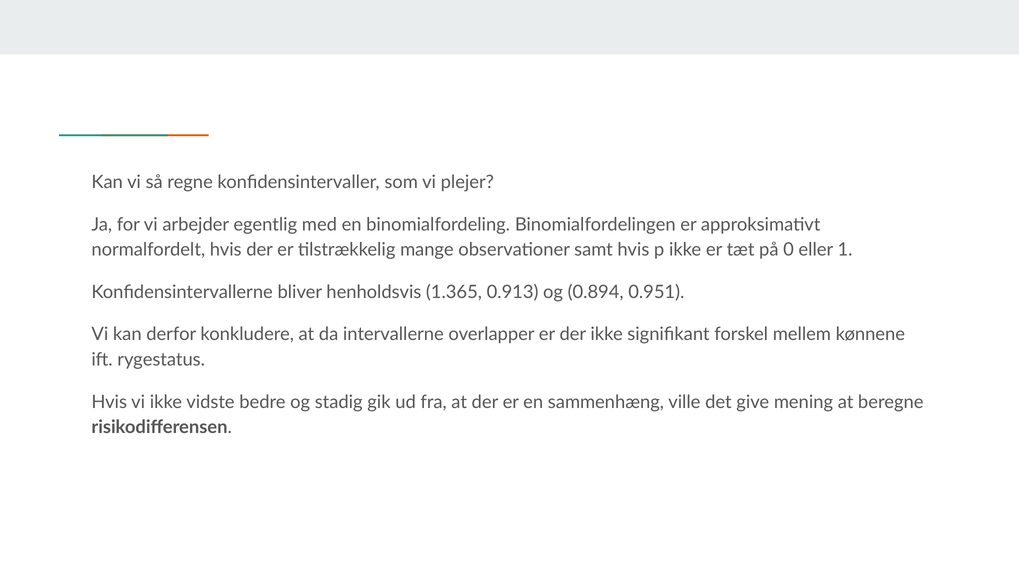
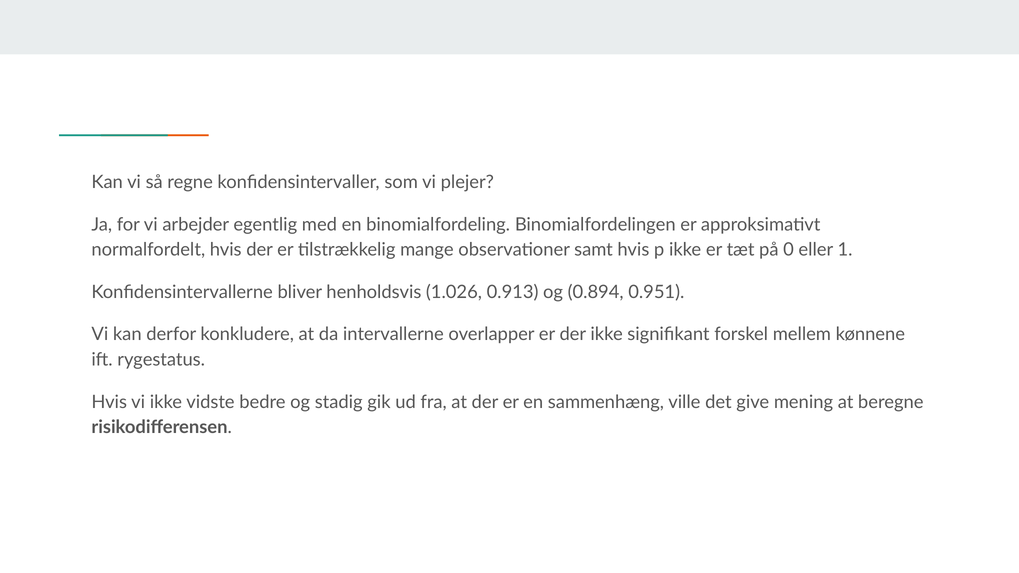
1.365: 1.365 -> 1.026 (454, 292)
